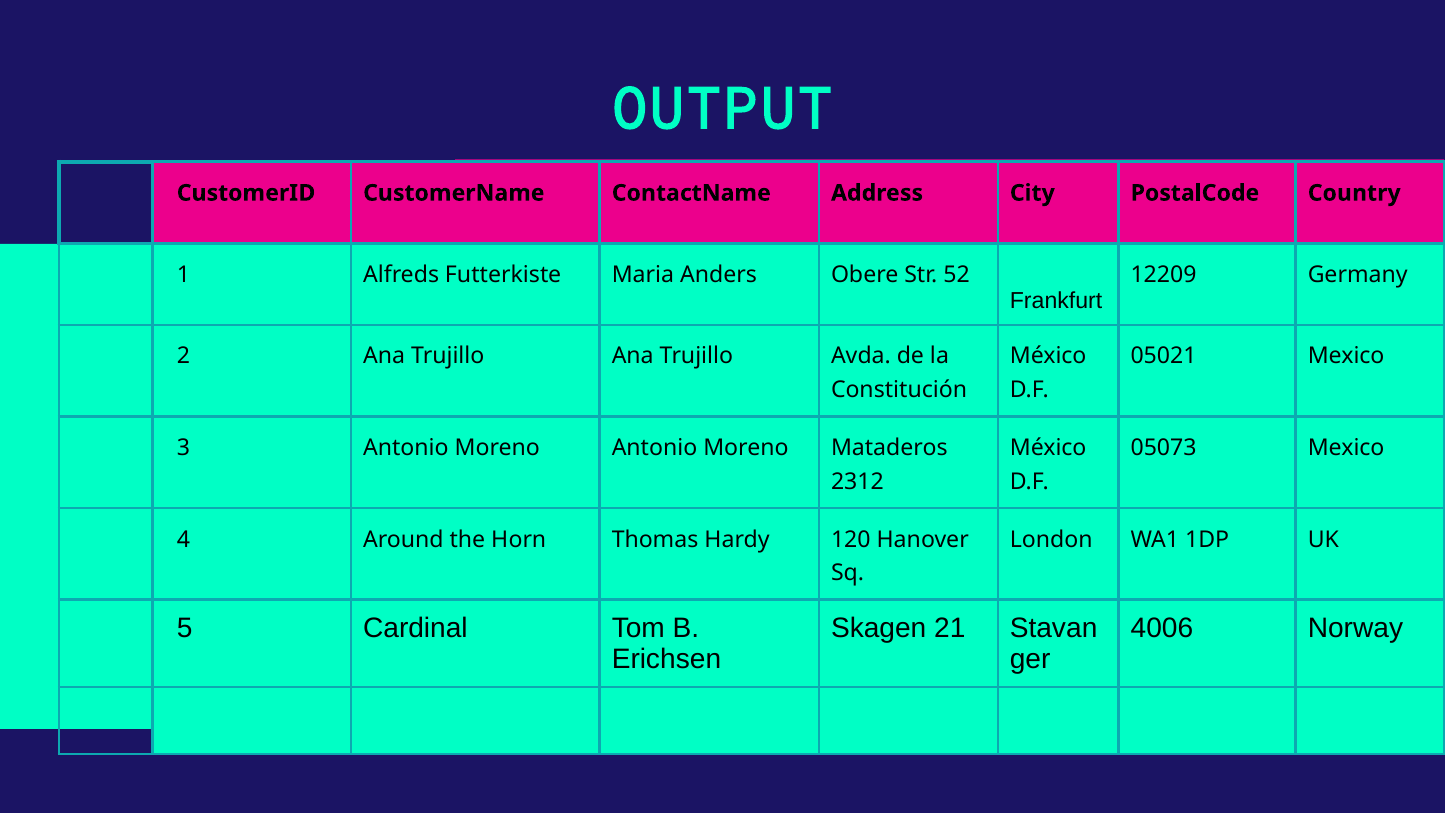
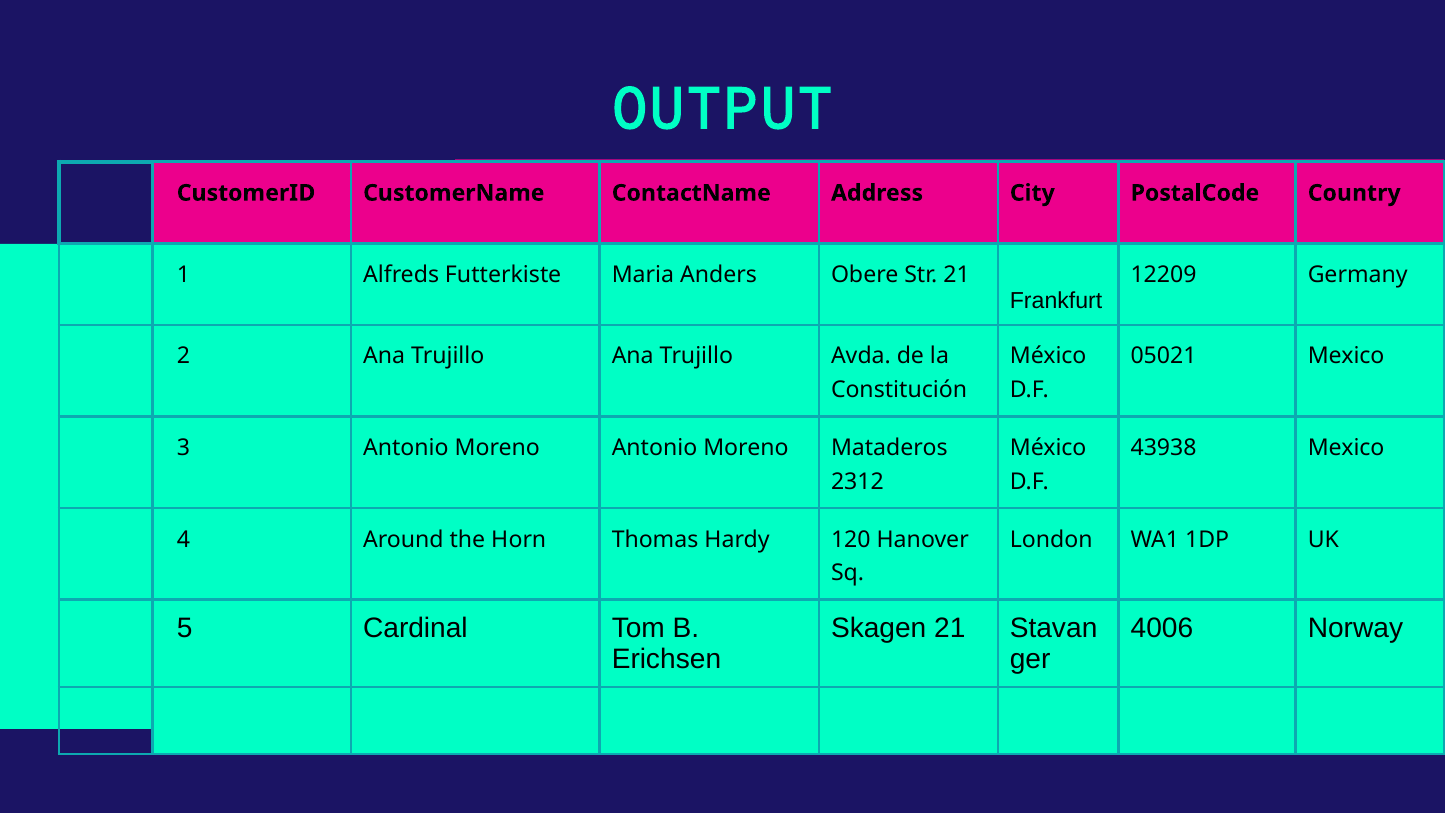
Str 52: 52 -> 21 (957, 275)
05073: 05073 -> 43938 (1164, 448)
